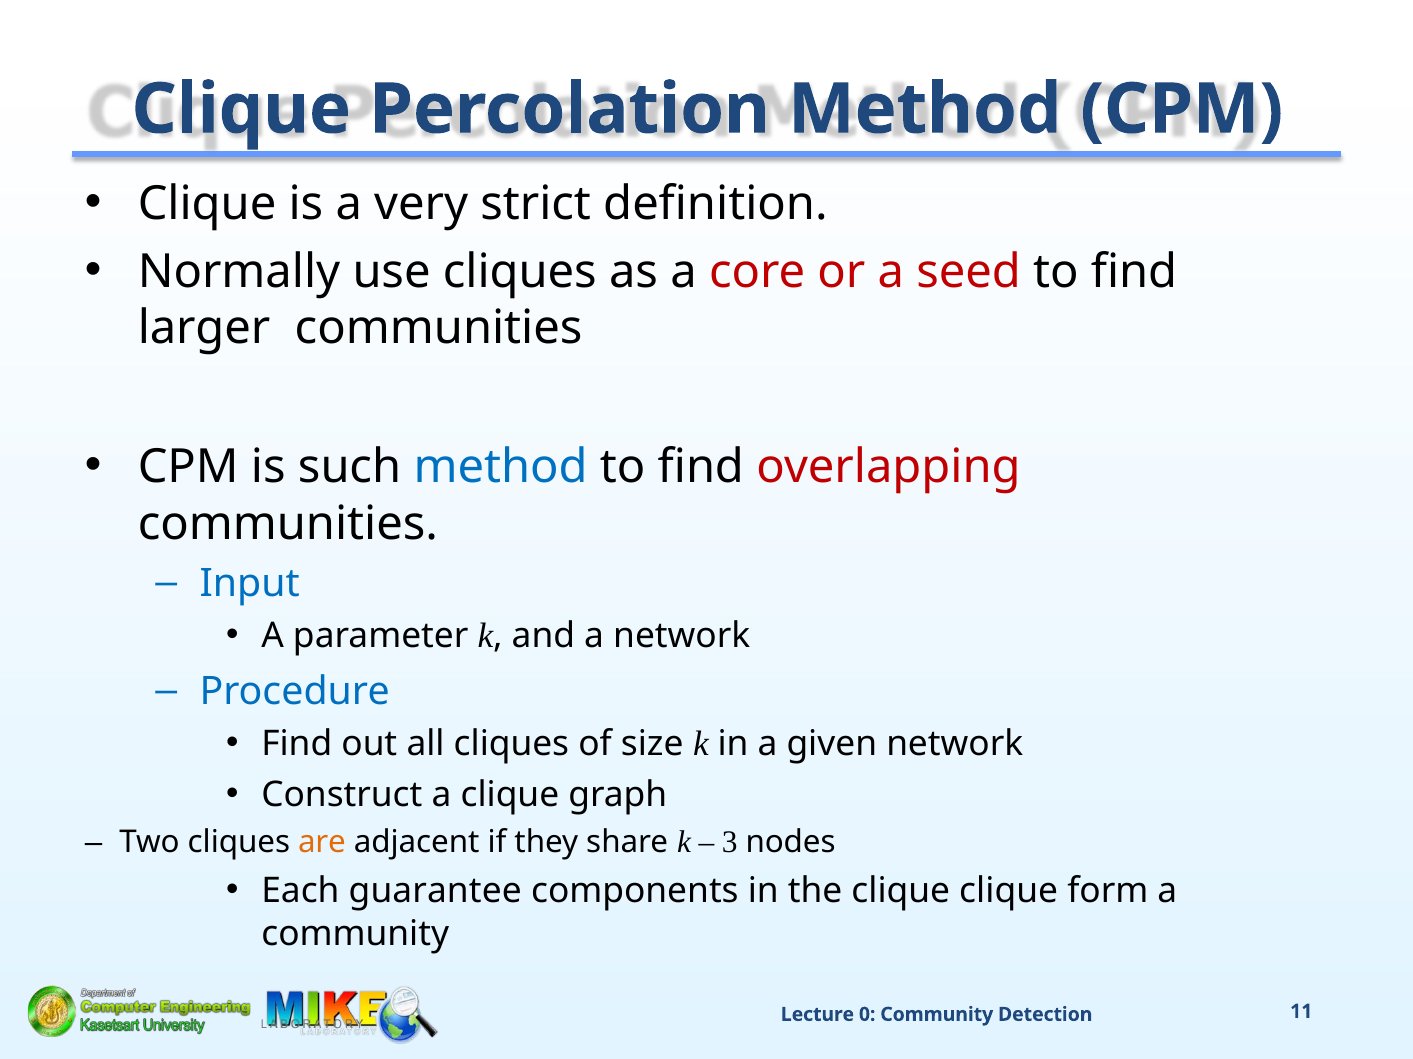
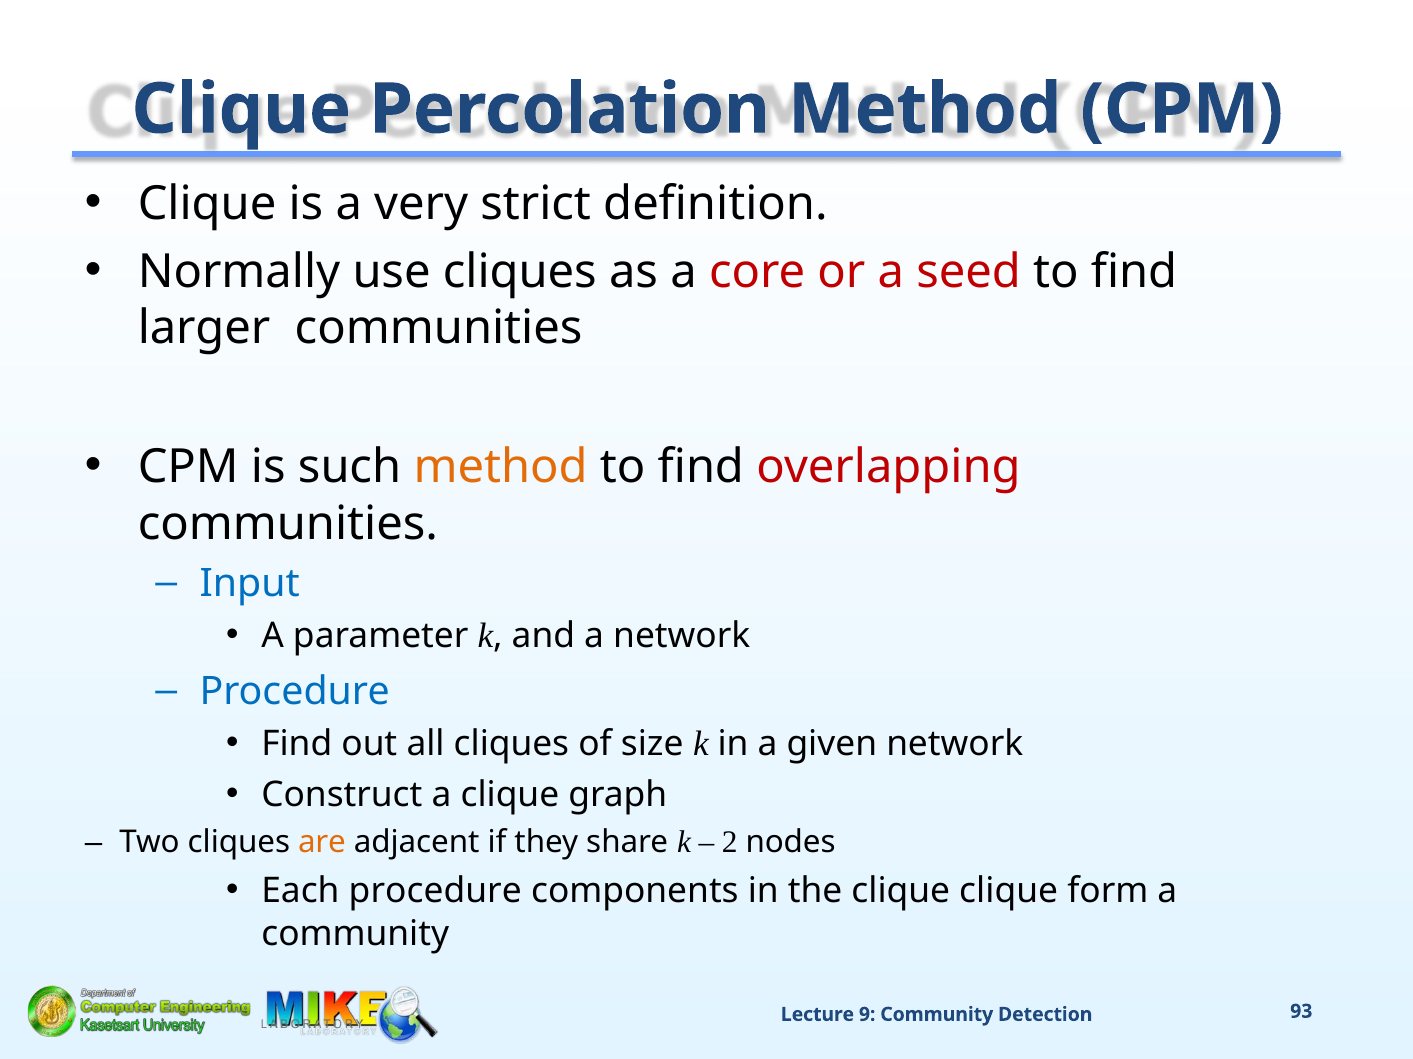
method colour: blue -> orange (501, 467)
3: 3 -> 2 (730, 842)
Each guarantee: guarantee -> procedure (435, 892)
0: 0 -> 9 (867, 1015)
11: 11 -> 93 (1301, 1012)
